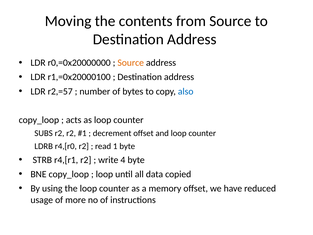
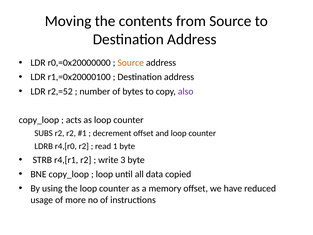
r2,=57: r2,=57 -> r2,=52 (60, 91)
also colour: blue -> purple (186, 91)
4: 4 -> 3 (123, 160)
